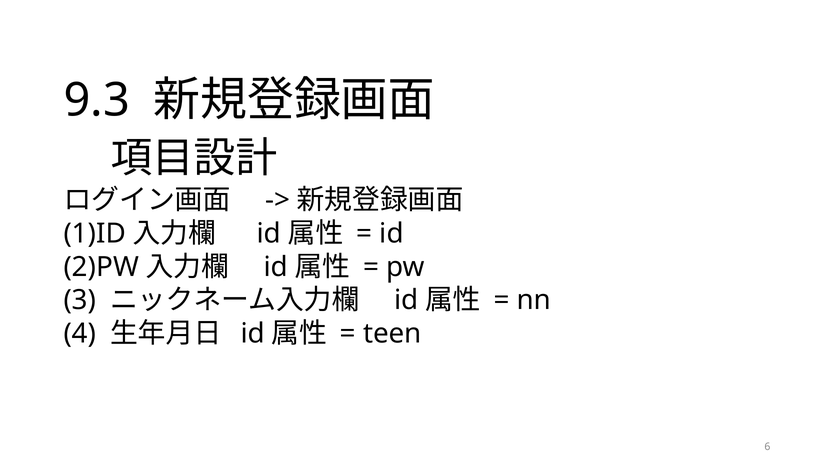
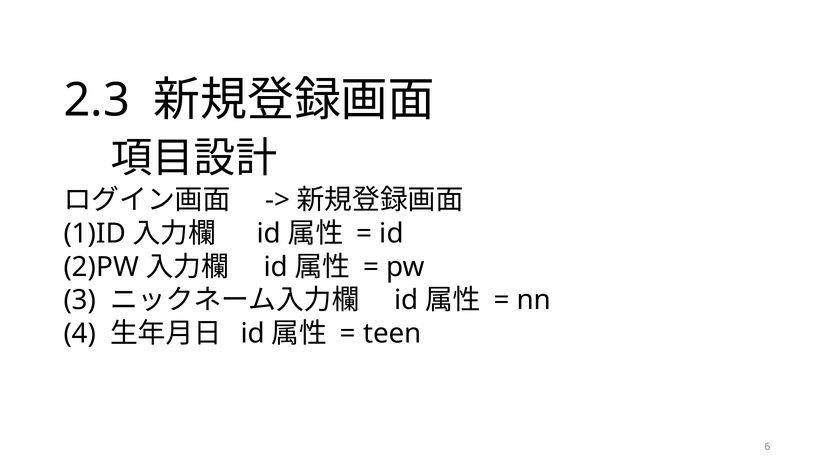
9.3: 9.3 -> 2.3 (97, 100)
